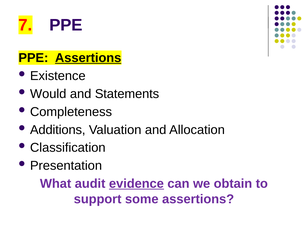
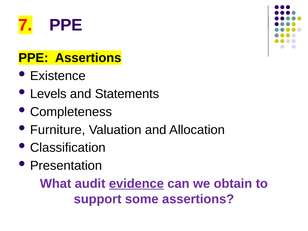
Assertions underline: present -> none (88, 58)
Would: Would -> Levels (48, 94)
Additions: Additions -> Furniture (58, 130)
